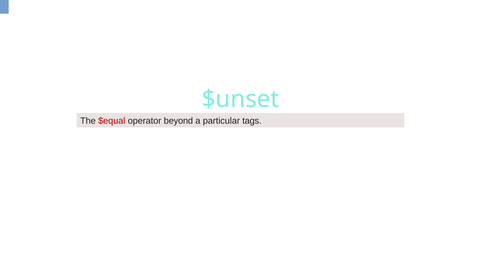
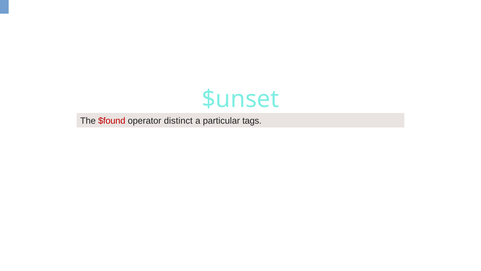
$equal: $equal -> $found (112, 121)
beyond: beyond -> distinct (178, 121)
